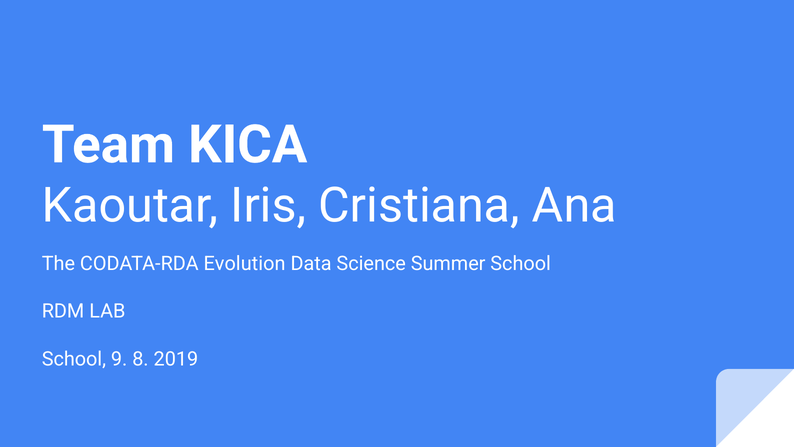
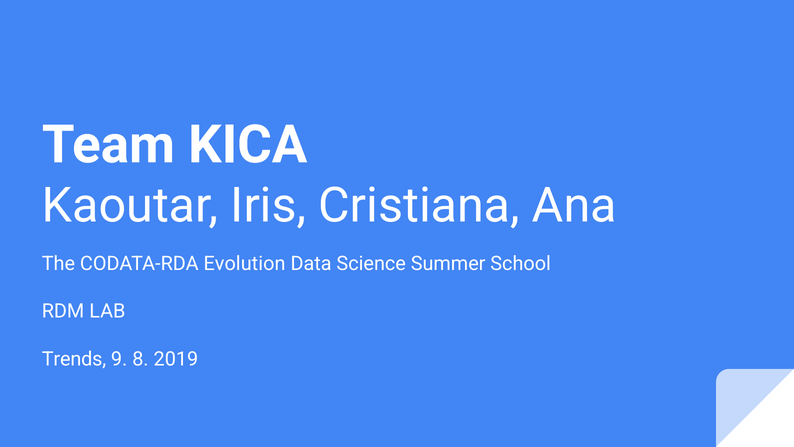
School: School -> Trends (74, 359)
